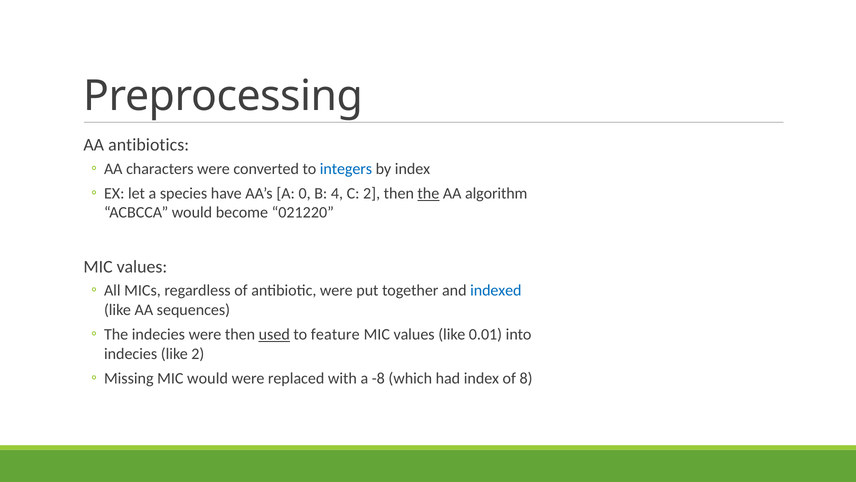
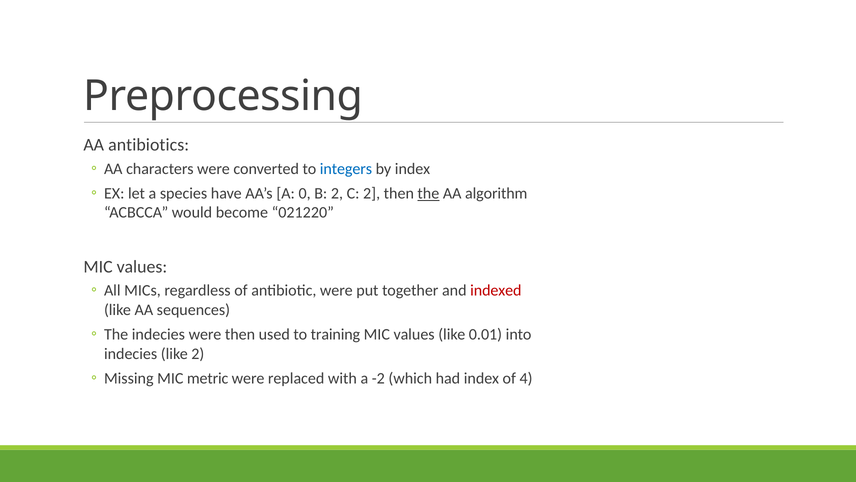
B 4: 4 -> 2 (337, 193)
indexed colour: blue -> red (496, 290)
used underline: present -> none (274, 334)
feature: feature -> training (335, 334)
MIC would: would -> metric (208, 378)
-8: -8 -> -2 (378, 378)
8: 8 -> 4 (526, 378)
